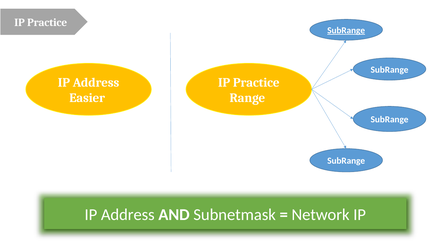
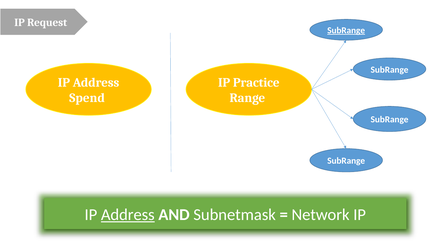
Practice: Practice -> Request (47, 23)
Easier: Easier -> Spend (87, 98)
Address underline: none -> present (128, 215)
